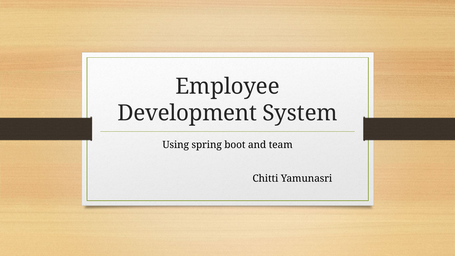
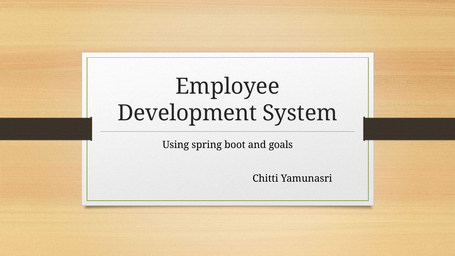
team: team -> goals (281, 145)
